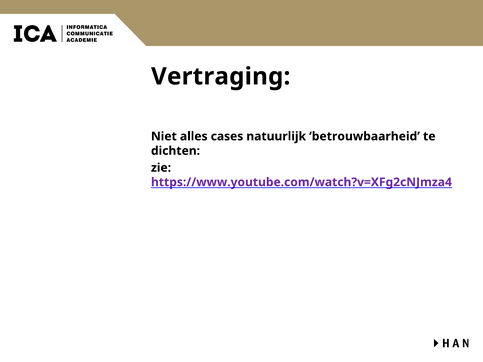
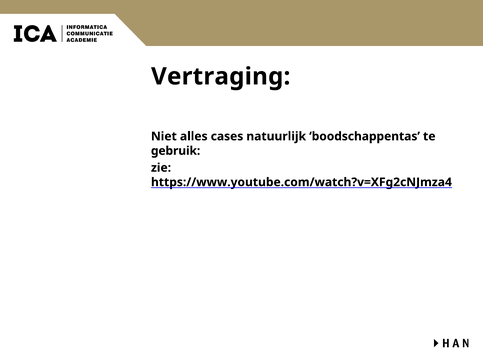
betrouwbaarheid: betrouwbaarheid -> boodschappentas (365, 136)
dichten: dichten -> gebruik (176, 151)
https://www.youtube.com/watch?v=XFg2cNJmza4 colour: purple -> black (301, 182)
